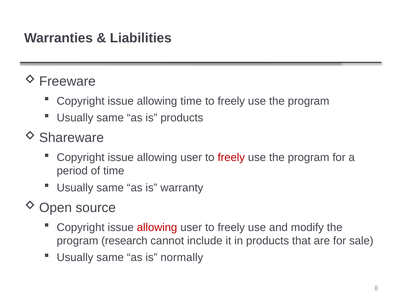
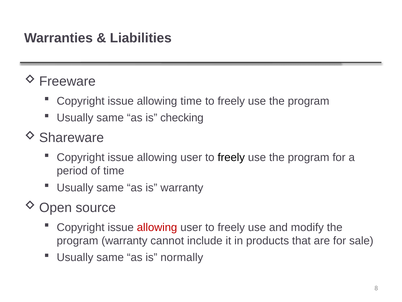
is products: products -> checking (182, 118)
freely colour: red -> black (231, 157)
program research: research -> warranty (124, 240)
